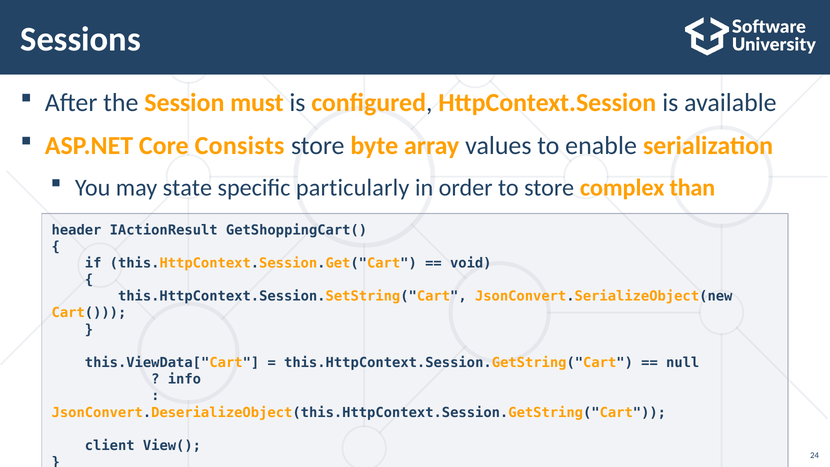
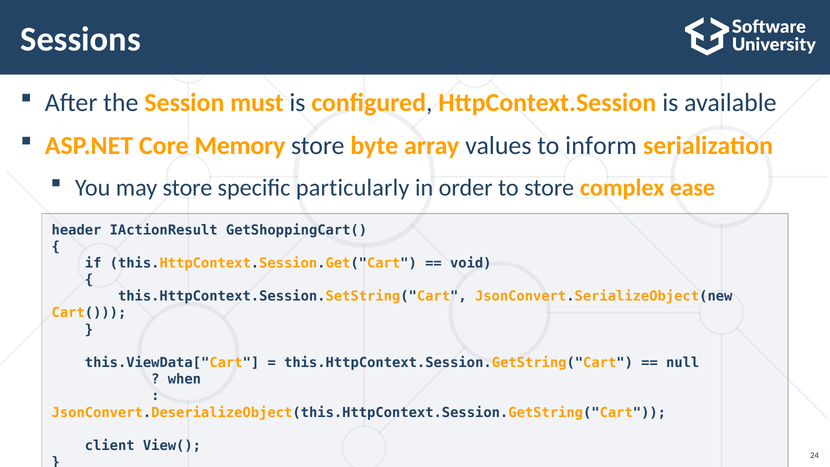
Consists: Consists -> Memory (240, 146)
enable: enable -> inform (601, 146)
may state: state -> store (187, 188)
than: than -> ease (692, 188)
info: info -> when (184, 379)
